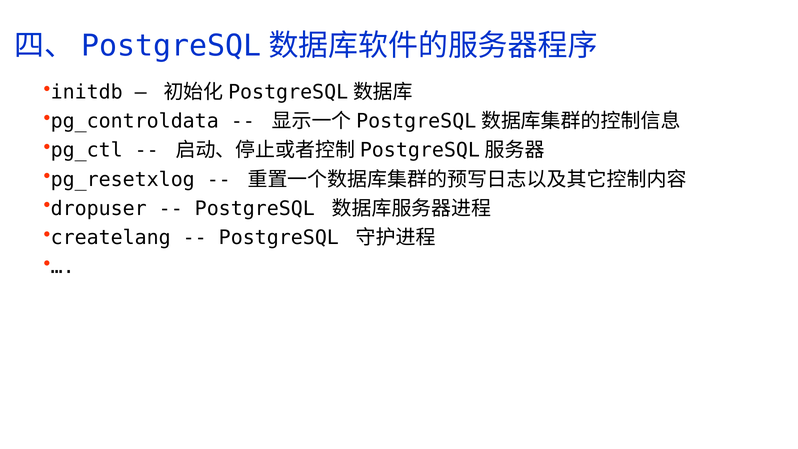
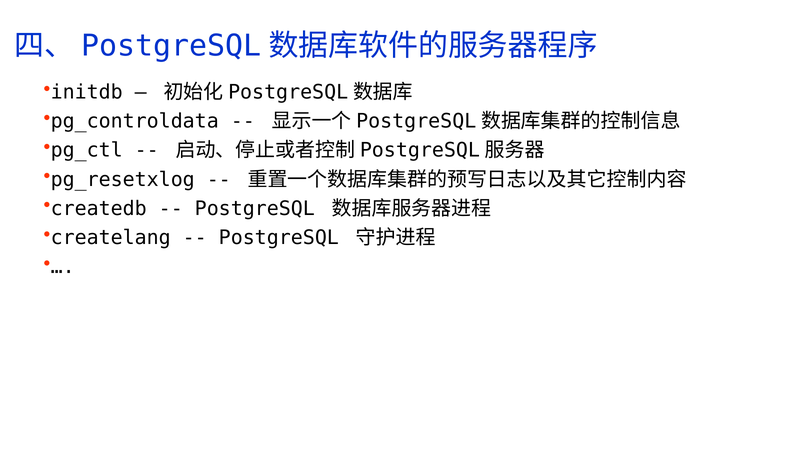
dropuser: dropuser -> createdb (99, 209)
